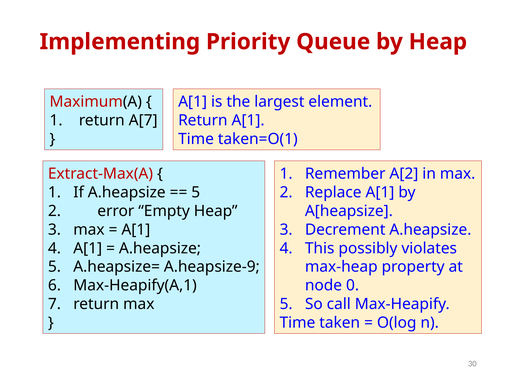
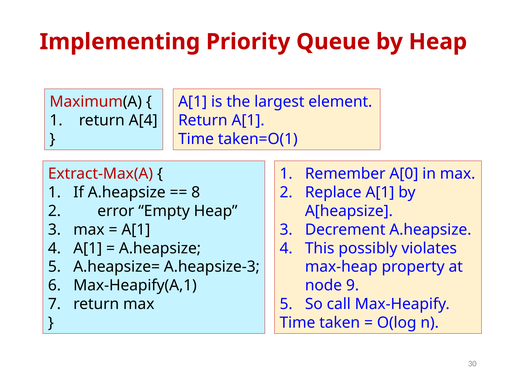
A[7: A[7 -> A[4 (143, 120)
A[2: A[2 -> A[0 (404, 173)
5: 5 -> 8 (196, 192)
A.heapsize-9: A.heapsize-9 -> A.heapsize-3 (212, 266)
0: 0 -> 9 (353, 285)
